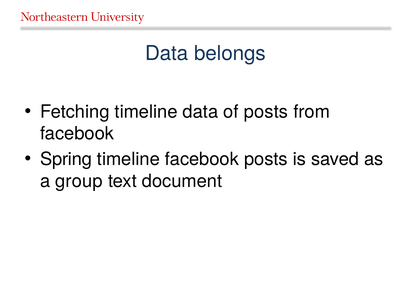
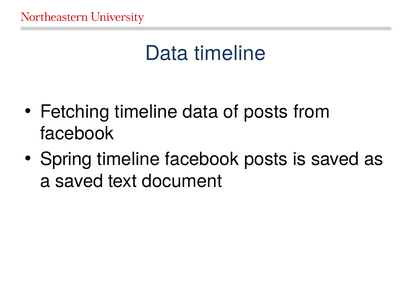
Data belongs: belongs -> timeline (230, 53)
a group: group -> saved (79, 181)
